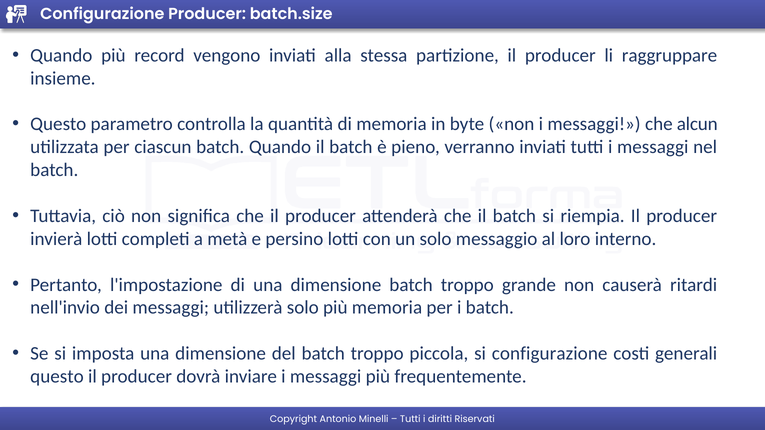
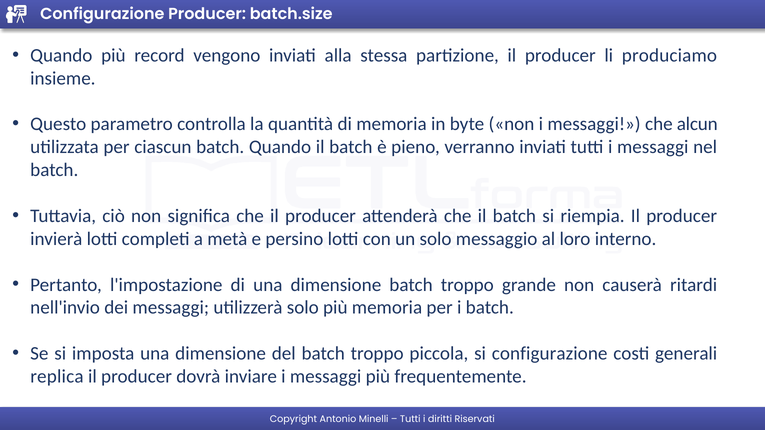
raggruppare: raggruppare -> produciamo (669, 55)
questo: questo -> replica (57, 377)
